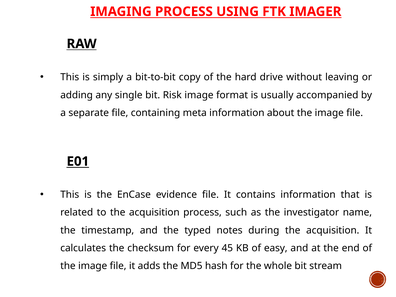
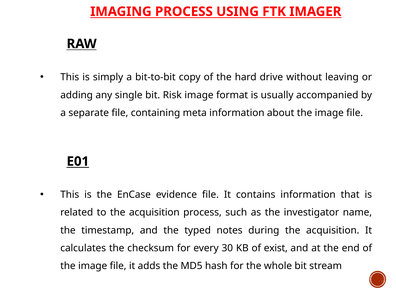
45: 45 -> 30 (227, 248)
easy: easy -> exist (276, 248)
